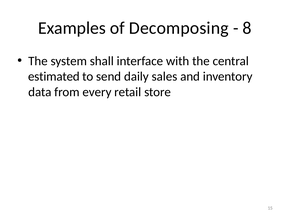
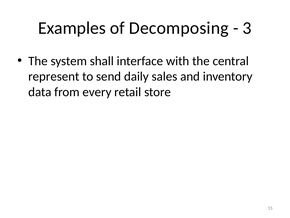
8: 8 -> 3 (247, 28)
estimated: estimated -> represent (54, 76)
